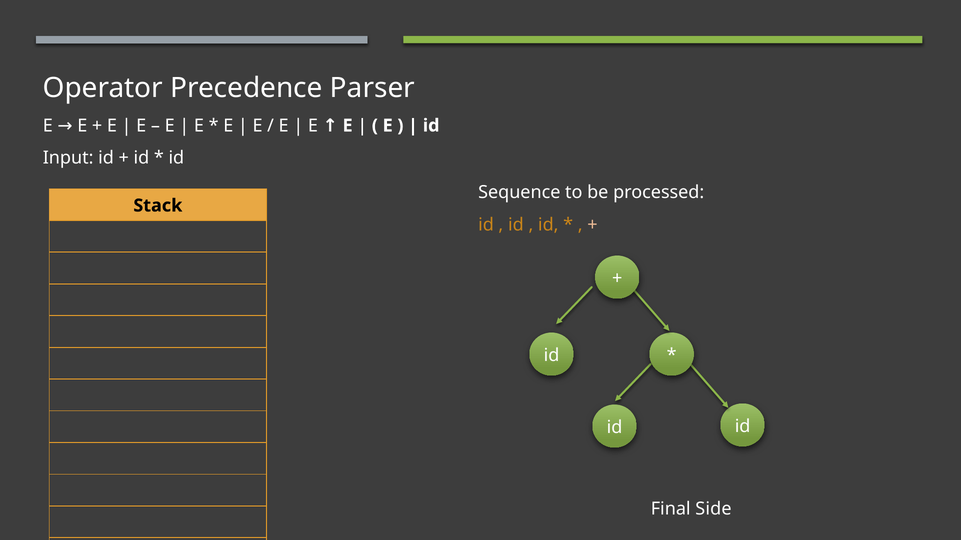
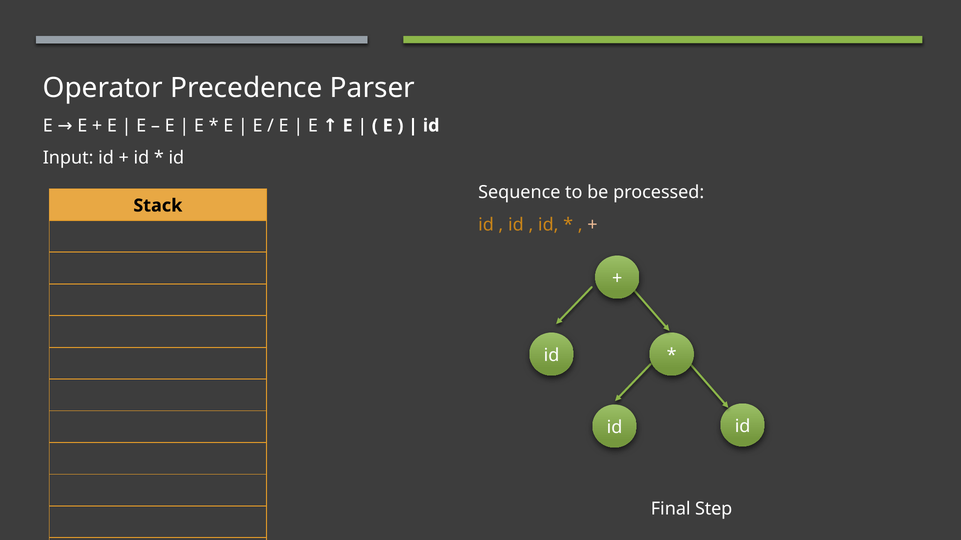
Side: Side -> Step (714, 509)
